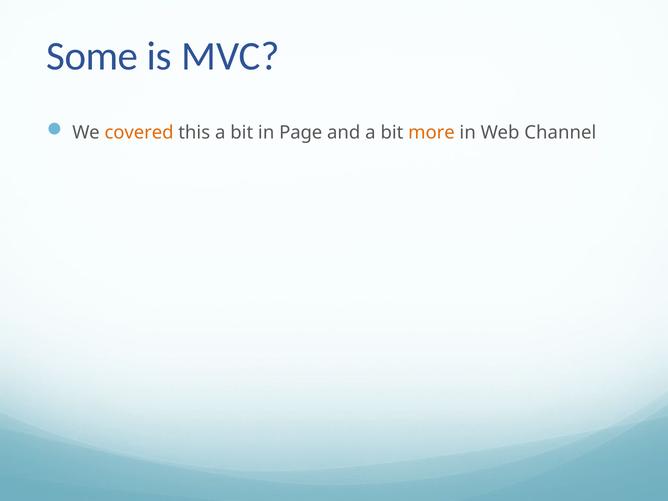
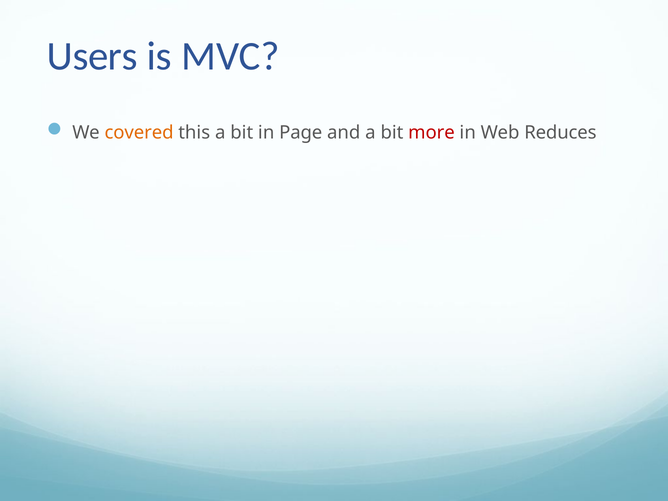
Some: Some -> Users (92, 56)
more colour: orange -> red (432, 133)
Channel: Channel -> Reduces (560, 133)
